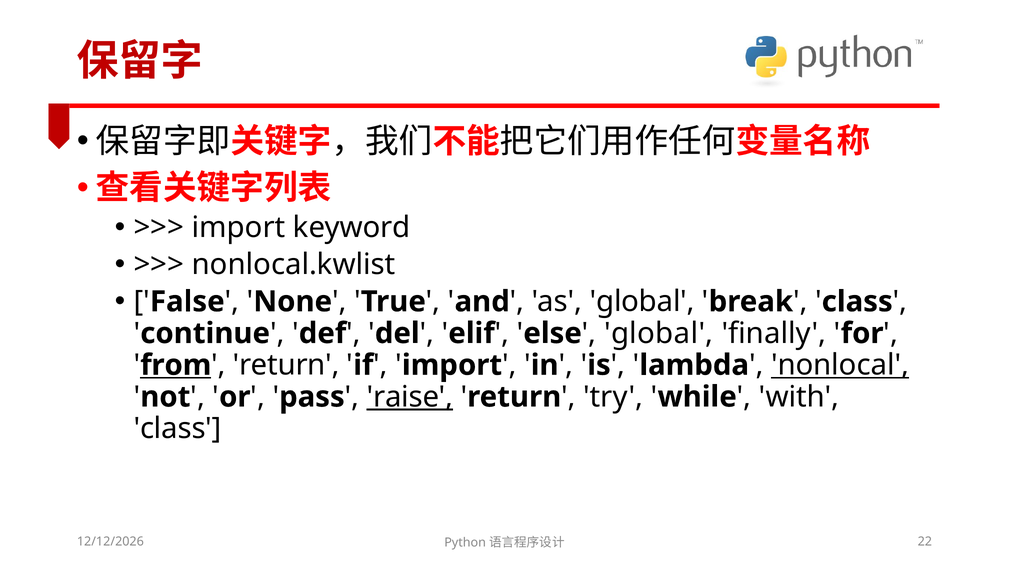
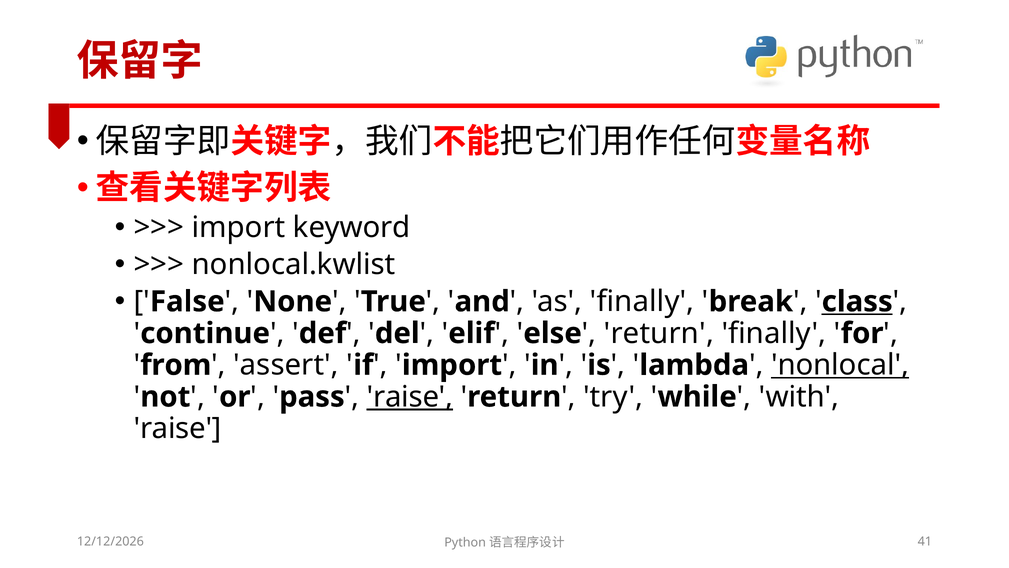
as global: global -> finally (642, 301)
class underline: none -> present (857, 301)
global: global -> return (659, 333)
from underline: present -> none (176, 365)
return: return -> assert (286, 365)
class: class -> raise (178, 428)
22: 22 -> 41 (925, 541)
